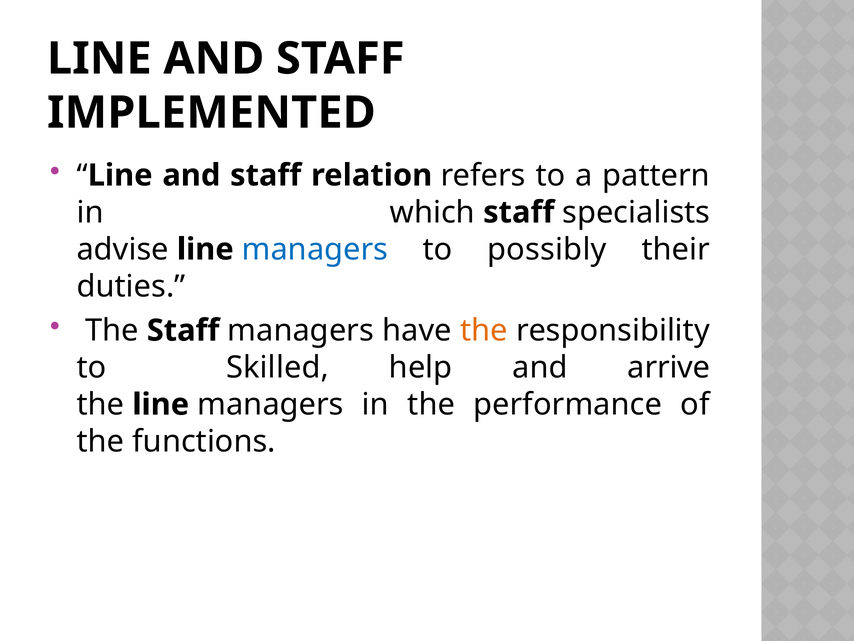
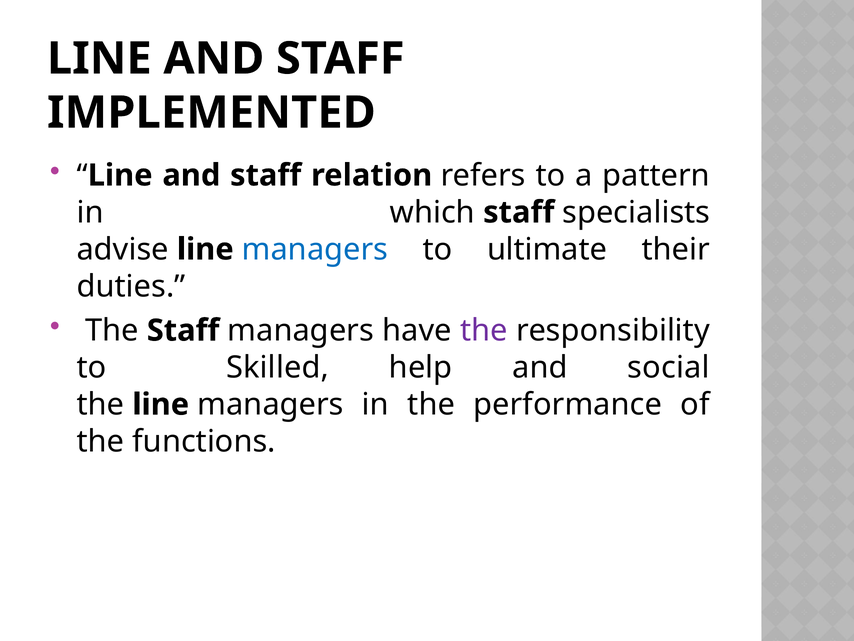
possibly: possibly -> ultimate (547, 249)
the colour: orange -> purple (484, 330)
arrive: arrive -> social (669, 367)
